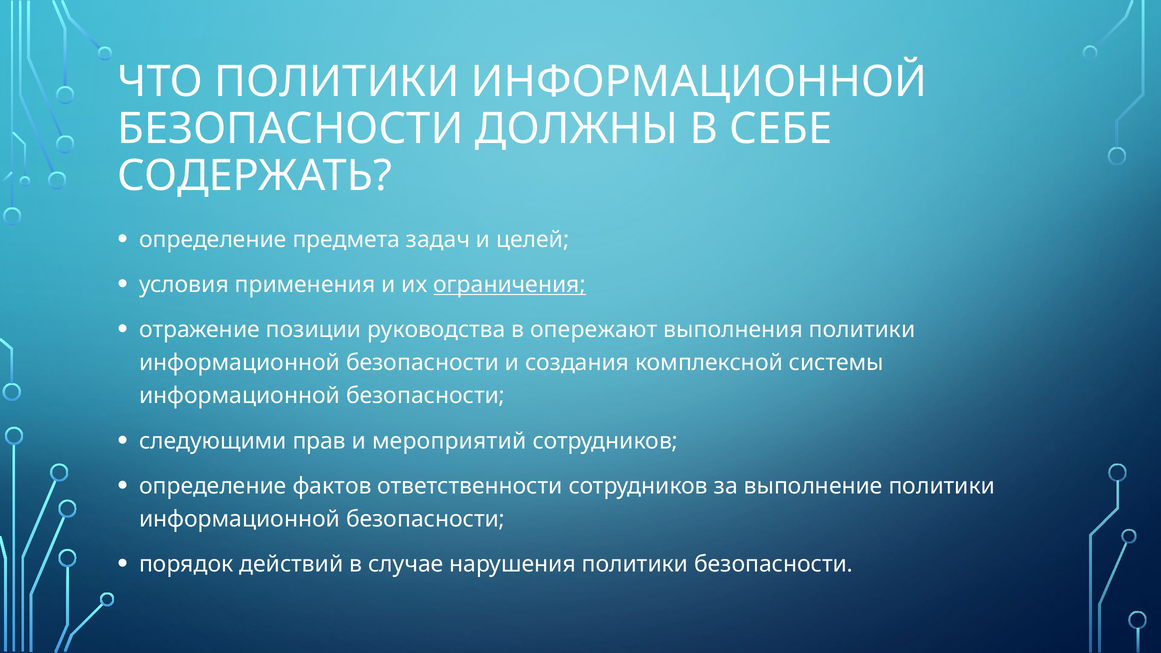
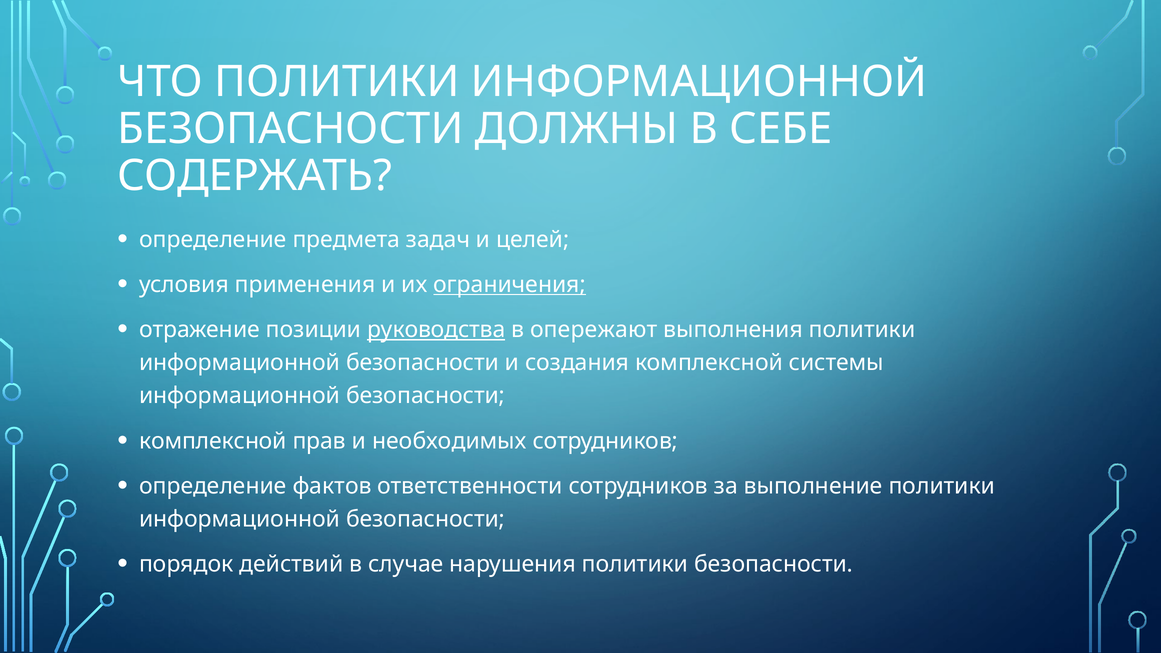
руководства underline: none -> present (436, 330)
следующими: следующими -> комплексной (213, 441)
мероприятий: мероприятий -> необходимых (449, 441)
